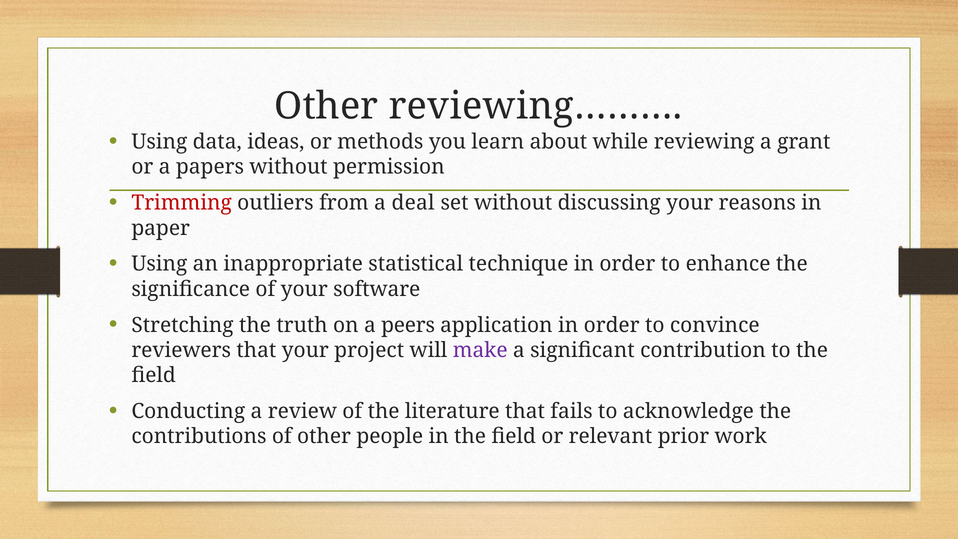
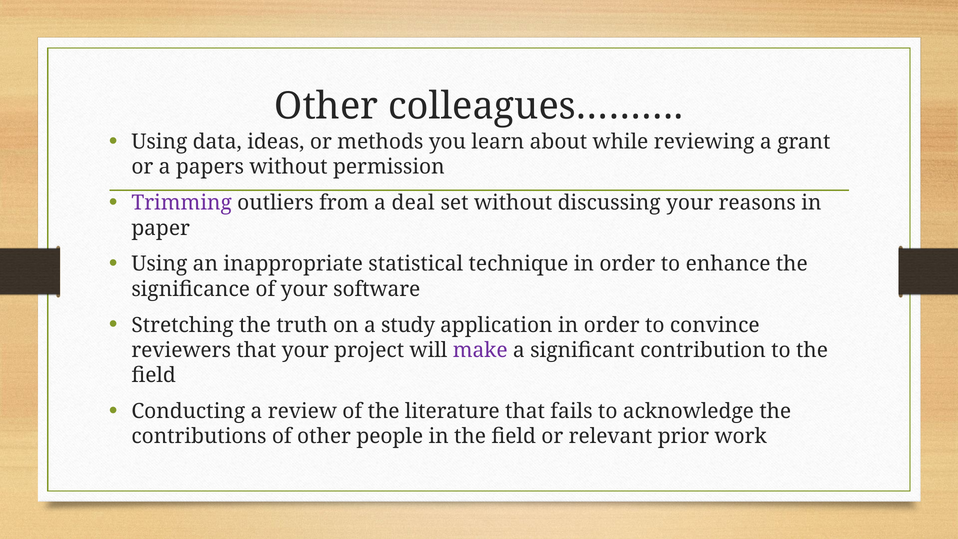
reviewing………: reviewing……… -> colleagues……… (536, 106)
Trimming colour: red -> purple (182, 203)
peers: peers -> study (408, 325)
